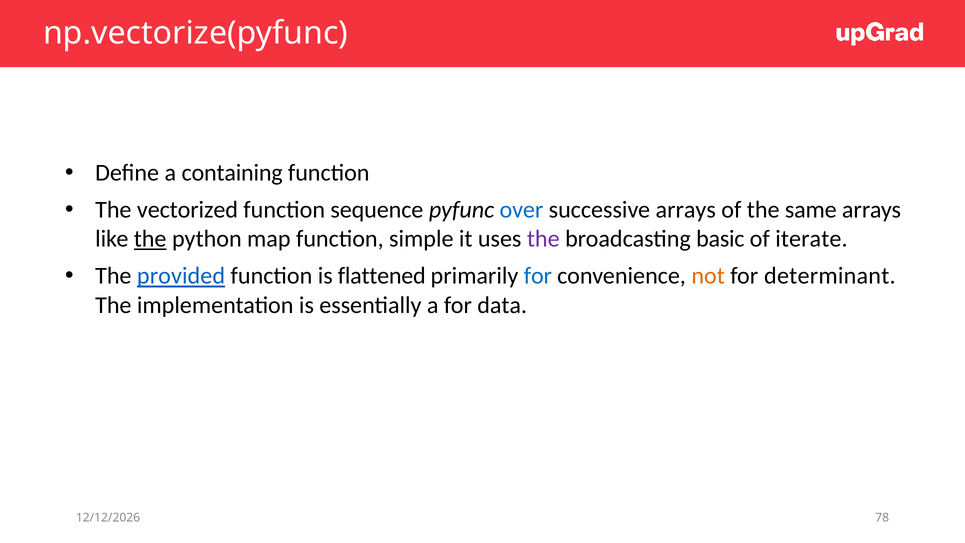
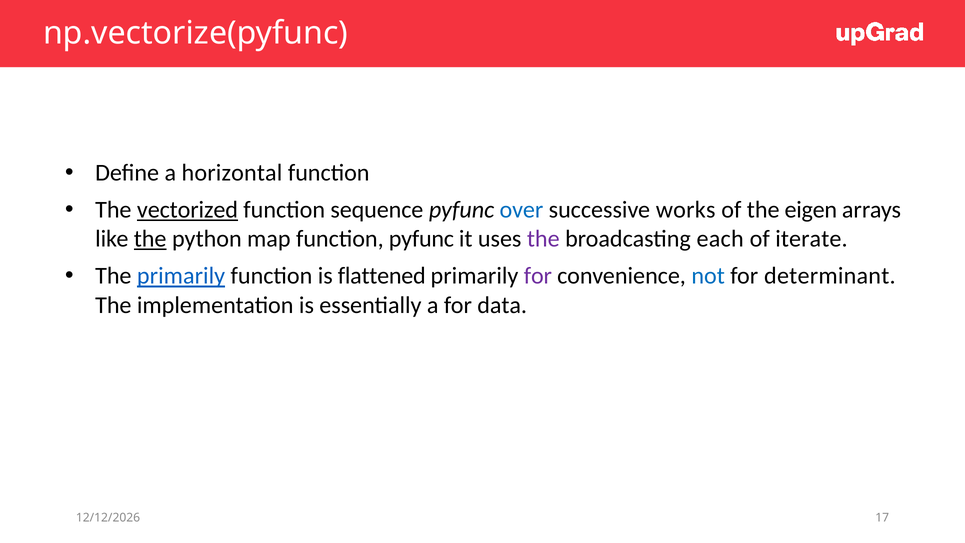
containing: containing -> horizontal (232, 173)
vectorized underline: none -> present (187, 210)
successive arrays: arrays -> works (686, 210)
same: same -> eigen (811, 210)
function simple: simple -> pyfunc (421, 239)
basic: basic -> each (720, 239)
The provided: provided -> primarily (181, 276)
for colour: blue -> purple (538, 276)
not colour: orange -> blue (708, 276)
78: 78 -> 17 (882, 517)
